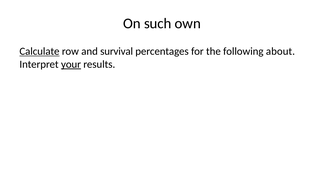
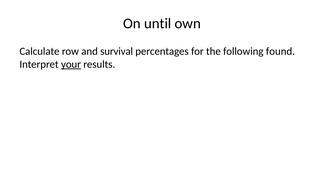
such: such -> until (158, 24)
Calculate underline: present -> none (39, 51)
about: about -> found (280, 51)
